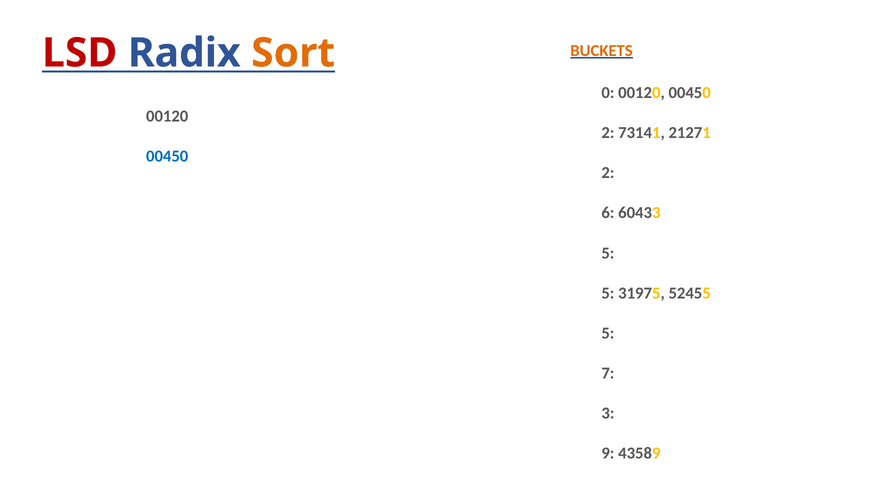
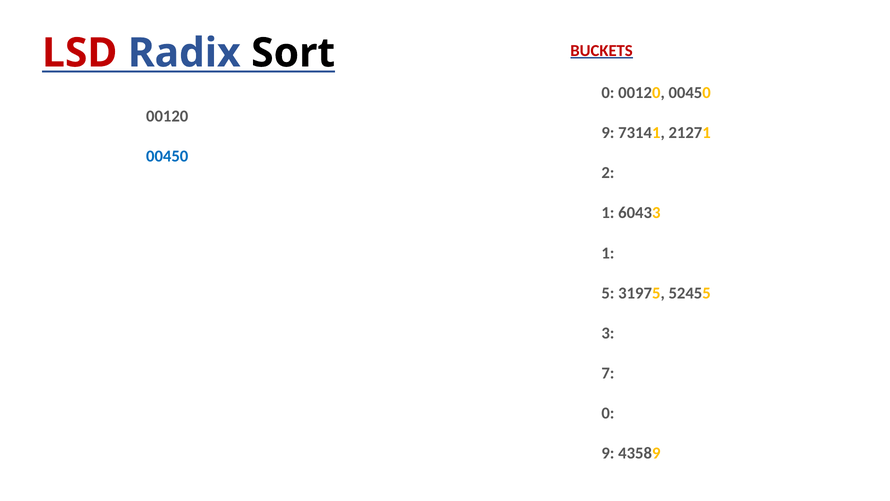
BUCKETS colour: orange -> red (602, 51)
Sort colour: orange -> black (293, 53)
2: 2 -> 9 (608, 133)
6: 6 -> 1 (608, 213)
5: 5 -> 1 (608, 253)
5: 5 -> 3 (608, 333)
3: 3 -> 0 (608, 413)
